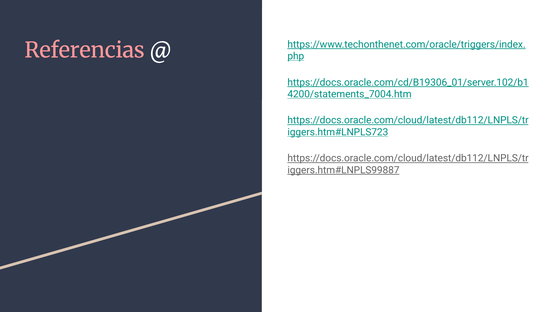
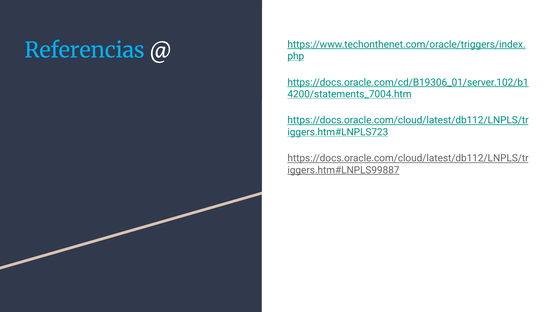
Referencias colour: pink -> light blue (85, 50)
